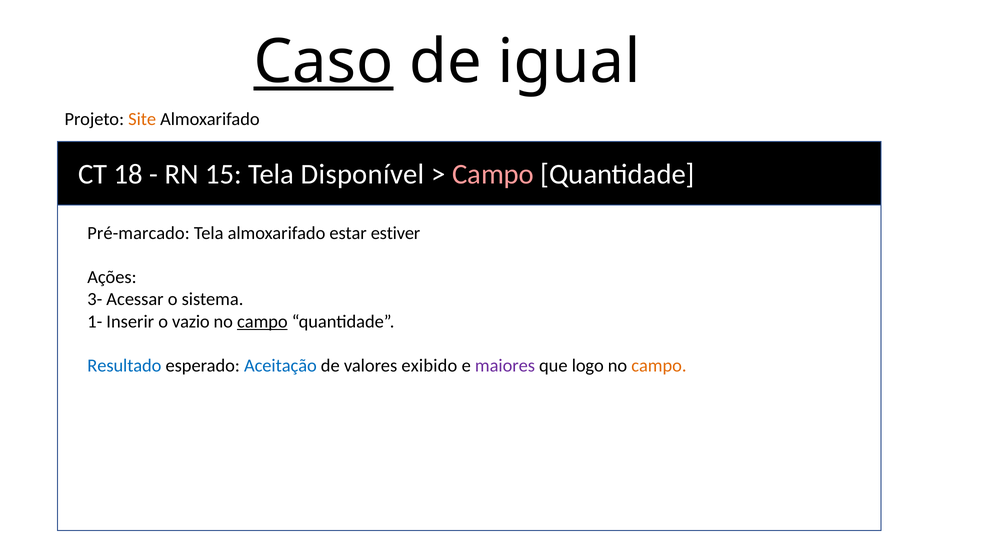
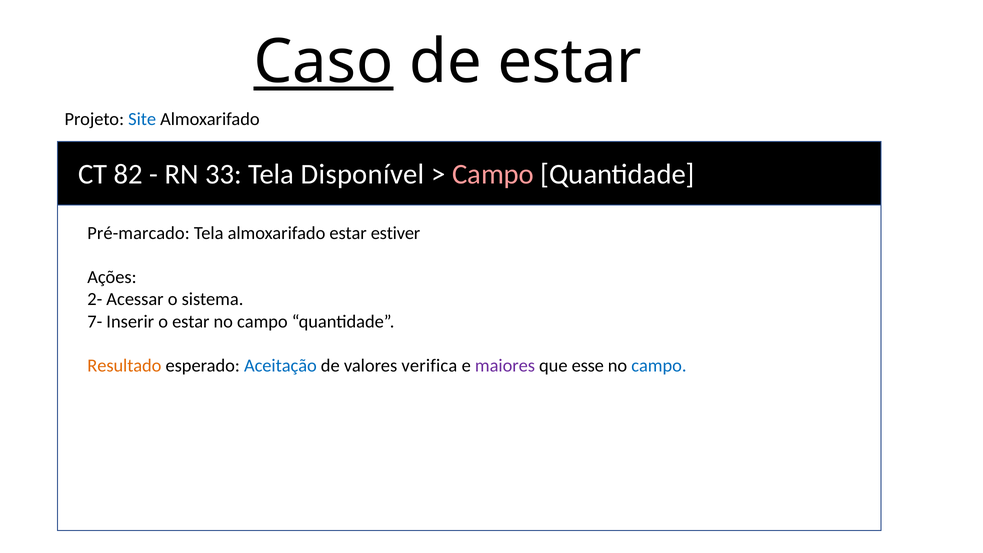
de igual: igual -> estar (570, 62)
Site colour: orange -> blue (142, 119)
18: 18 -> 82 (128, 174)
15: 15 -> 33 (223, 174)
3-: 3- -> 2- (95, 299)
1-: 1- -> 7- (95, 321)
o vazio: vazio -> estar (191, 321)
campo underline: present -> none (262, 321)
Resultado colour: blue -> orange (124, 366)
exibido: exibido -> verifica (429, 366)
logo: logo -> esse (588, 366)
campo colour: orange -> blue (659, 366)
